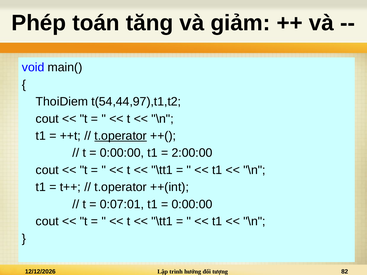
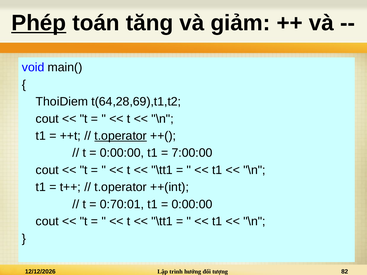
Phép underline: none -> present (39, 23)
t(54,44,97),t1,t2: t(54,44,97),t1,t2 -> t(64,28,69),t1,t2 (136, 102)
2:00:00: 2:00:00 -> 7:00:00 (192, 153)
0:07:01: 0:07:01 -> 0:70:01 (122, 204)
